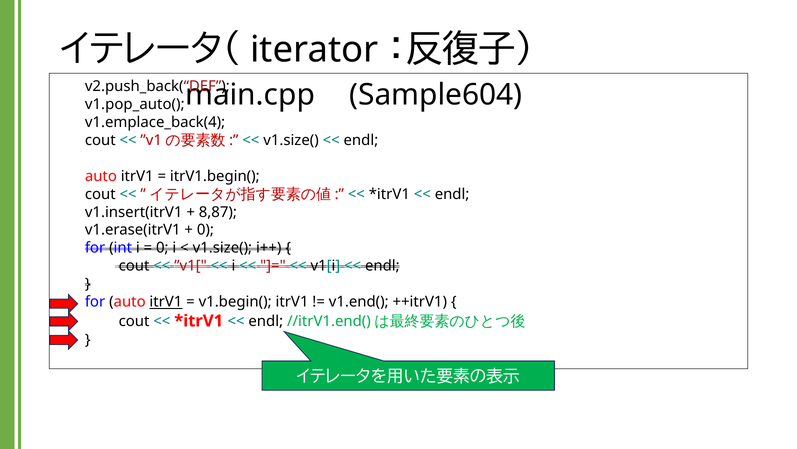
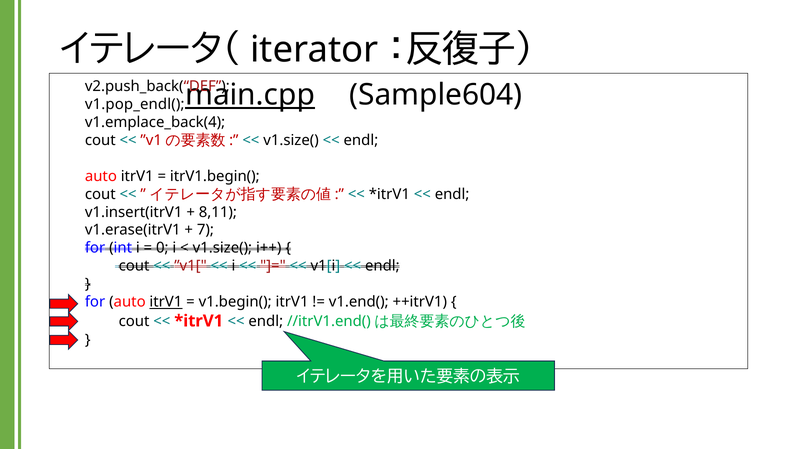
main.cpp underline: none -> present (250, 95)
v1.pop_auto(: v1.pop_auto( -> v1.pop_endl( (135, 104)
8,87: 8,87 -> 8,11 (218, 212)
0: 0 -> 7 (205, 230)
